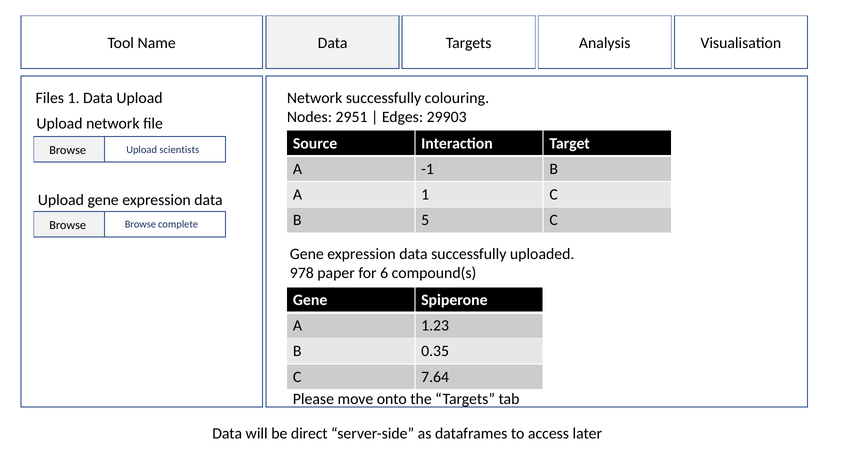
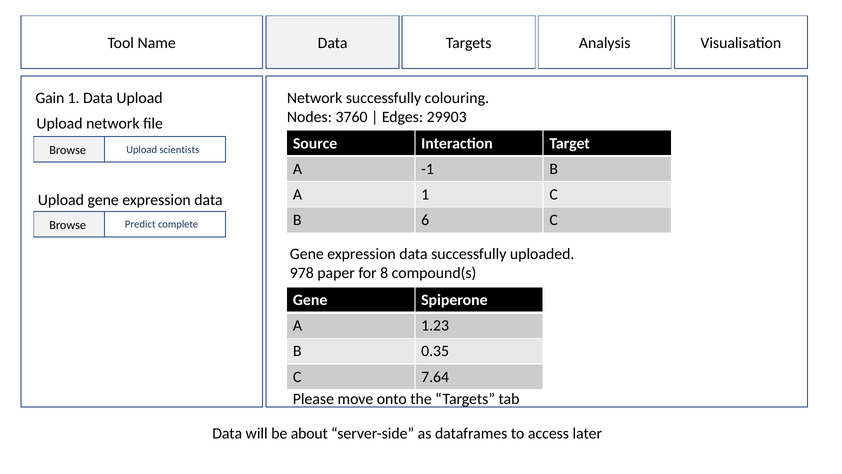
Files: Files -> Gain (50, 98)
2951: 2951 -> 3760 (352, 117)
5: 5 -> 6 (425, 220)
Browse: Browse -> Predict (140, 224)
6: 6 -> 8 (384, 273)
direct: direct -> about (309, 433)
